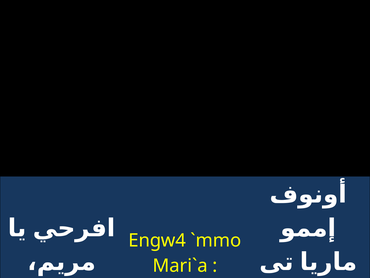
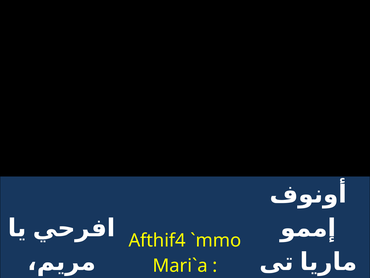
Engw4: Engw4 -> Afthif4 (157, 240)
